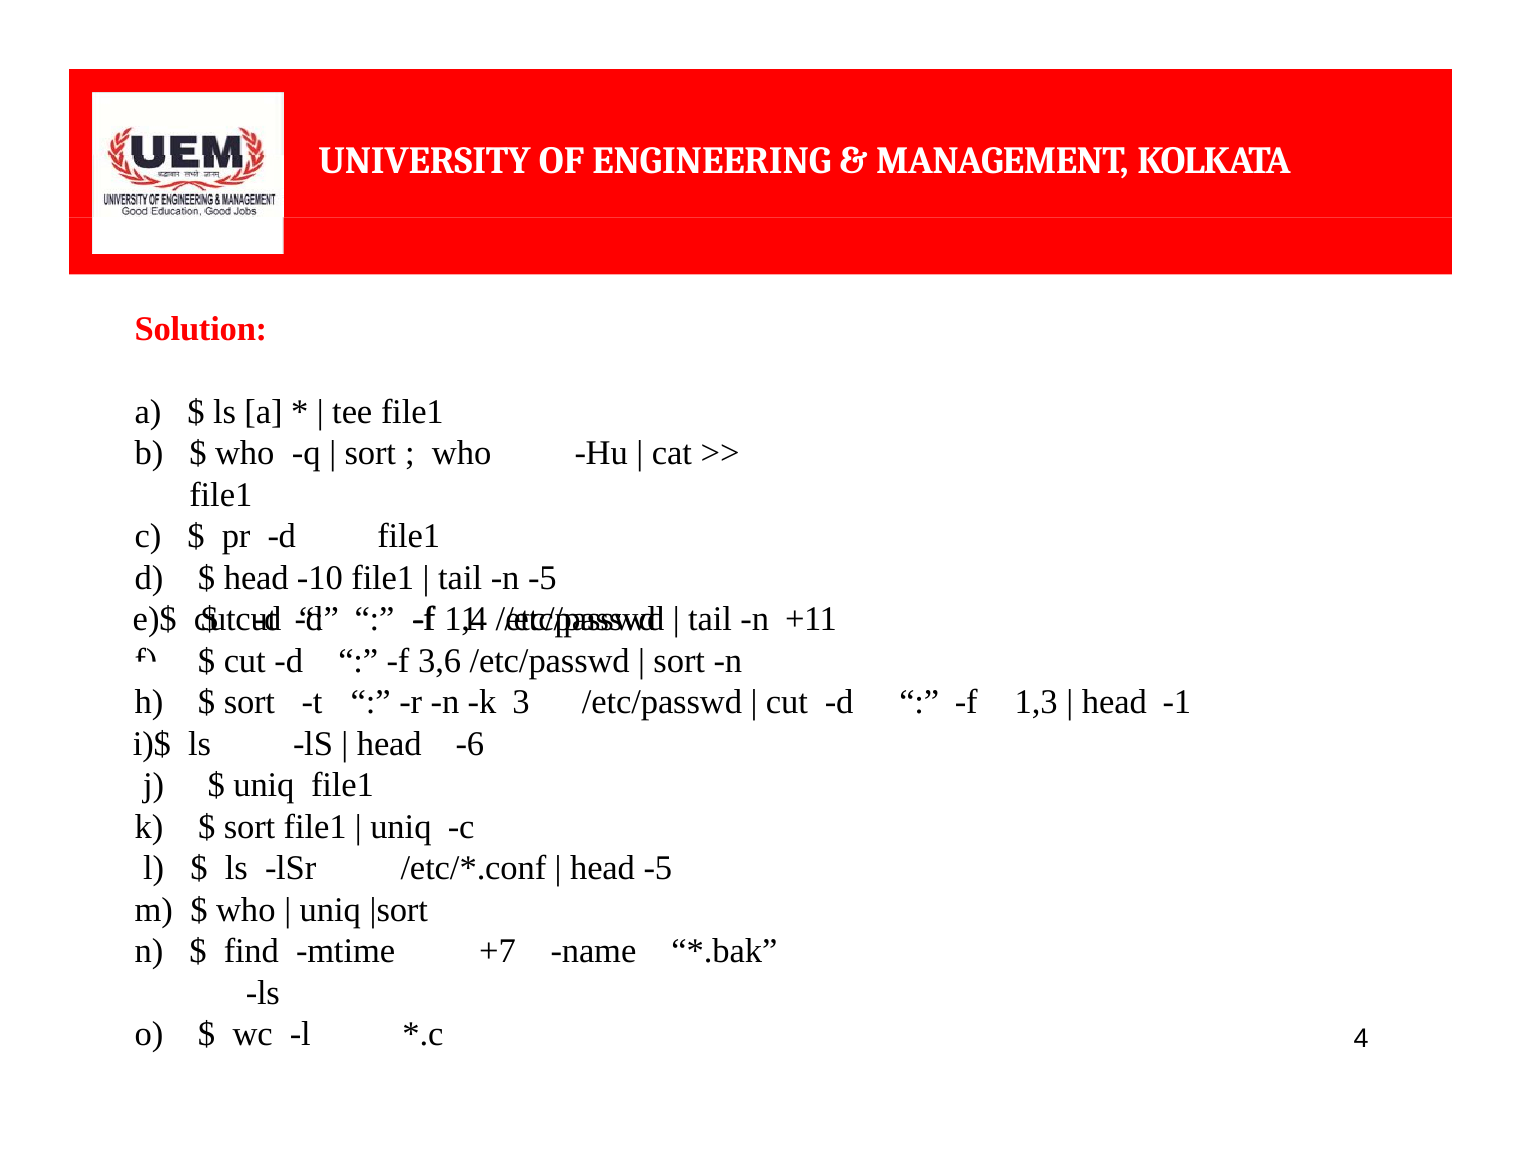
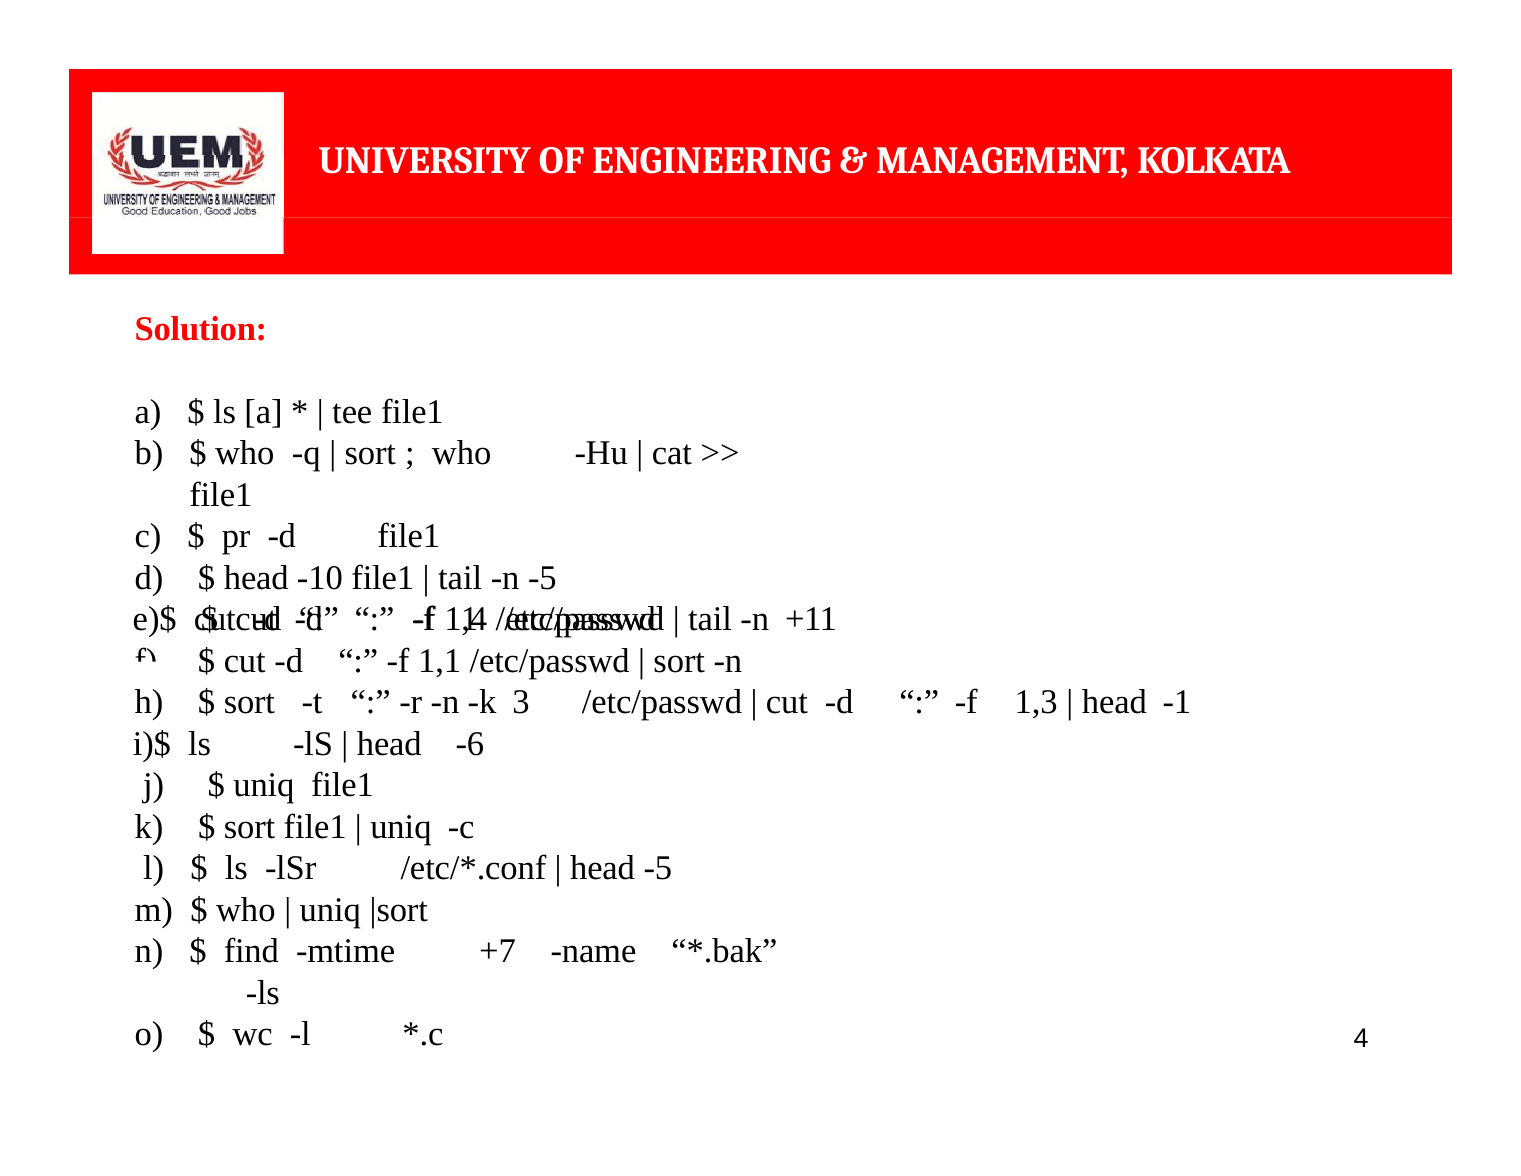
3,6: 3,6 -> 1,1 (440, 660)
